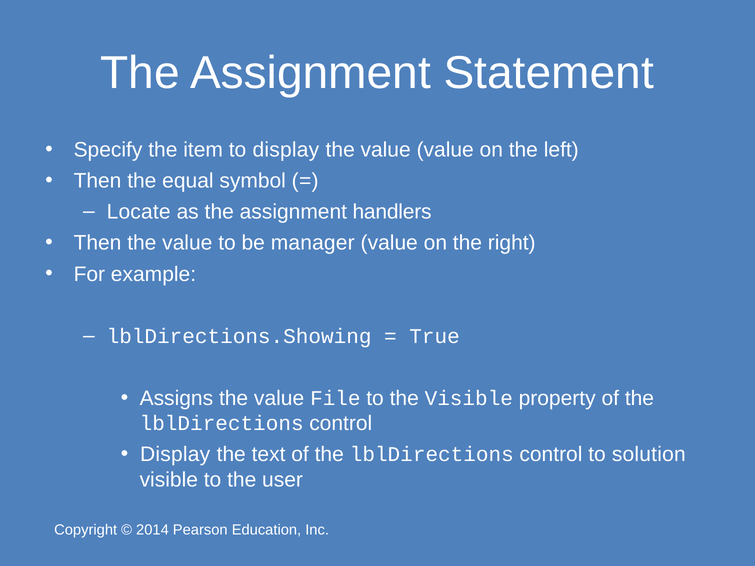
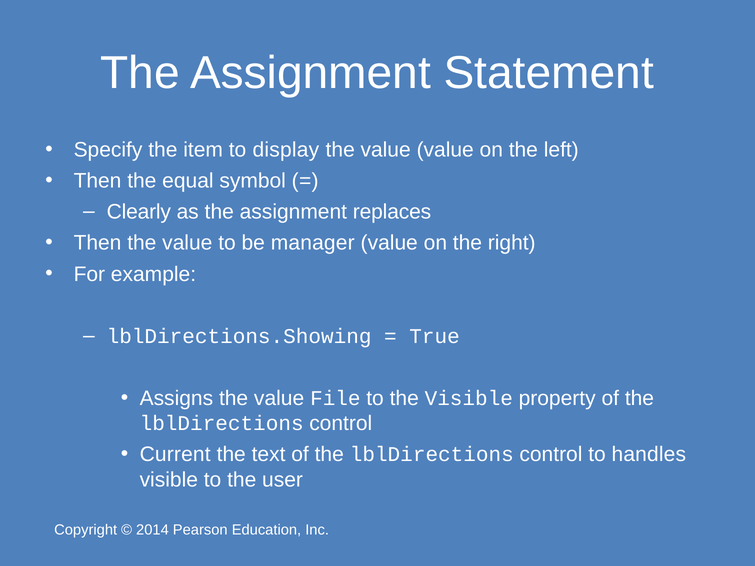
Locate: Locate -> Clearly (139, 212)
handlers: handlers -> replaces (392, 212)
Display: Display -> Current (175, 455)
solution: solution -> handles (649, 455)
